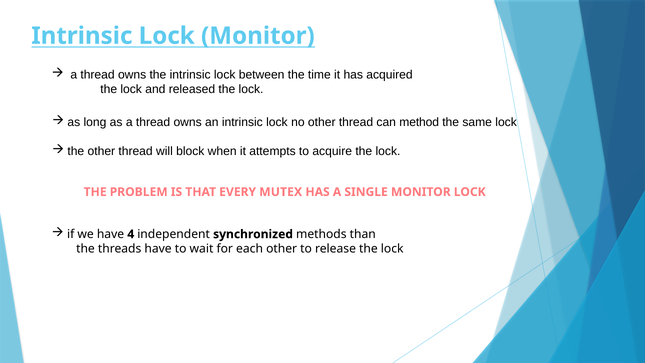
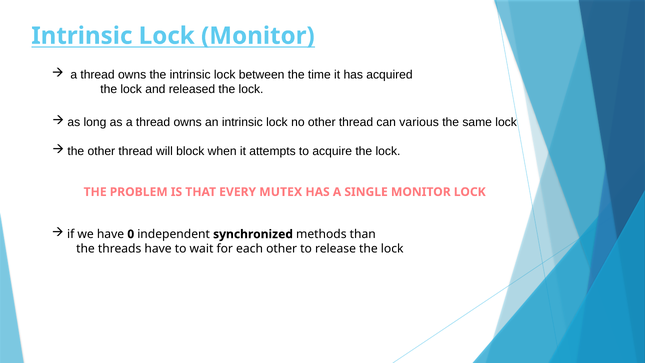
method: method -> various (419, 122)
4: 4 -> 0 (131, 234)
